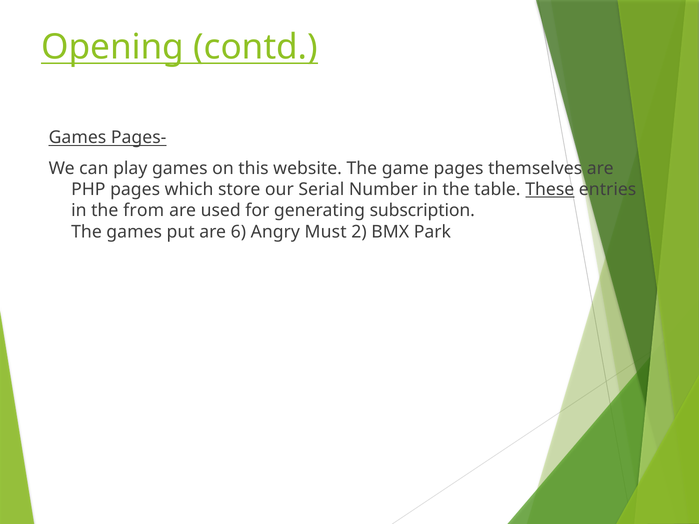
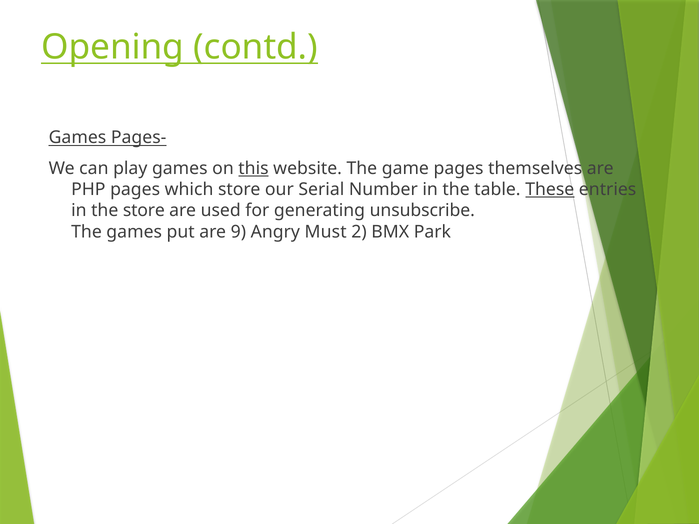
this underline: none -> present (254, 168)
the from: from -> store (144, 211)
subscription: subscription -> unsubscribe (422, 211)
6: 6 -> 9 (238, 232)
